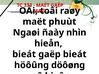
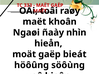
phuùt: phuùt -> khoân (63, 22)
bieát: bieát -> moät (24, 54)
döôøng: döôøng -> söôùng (68, 65)
